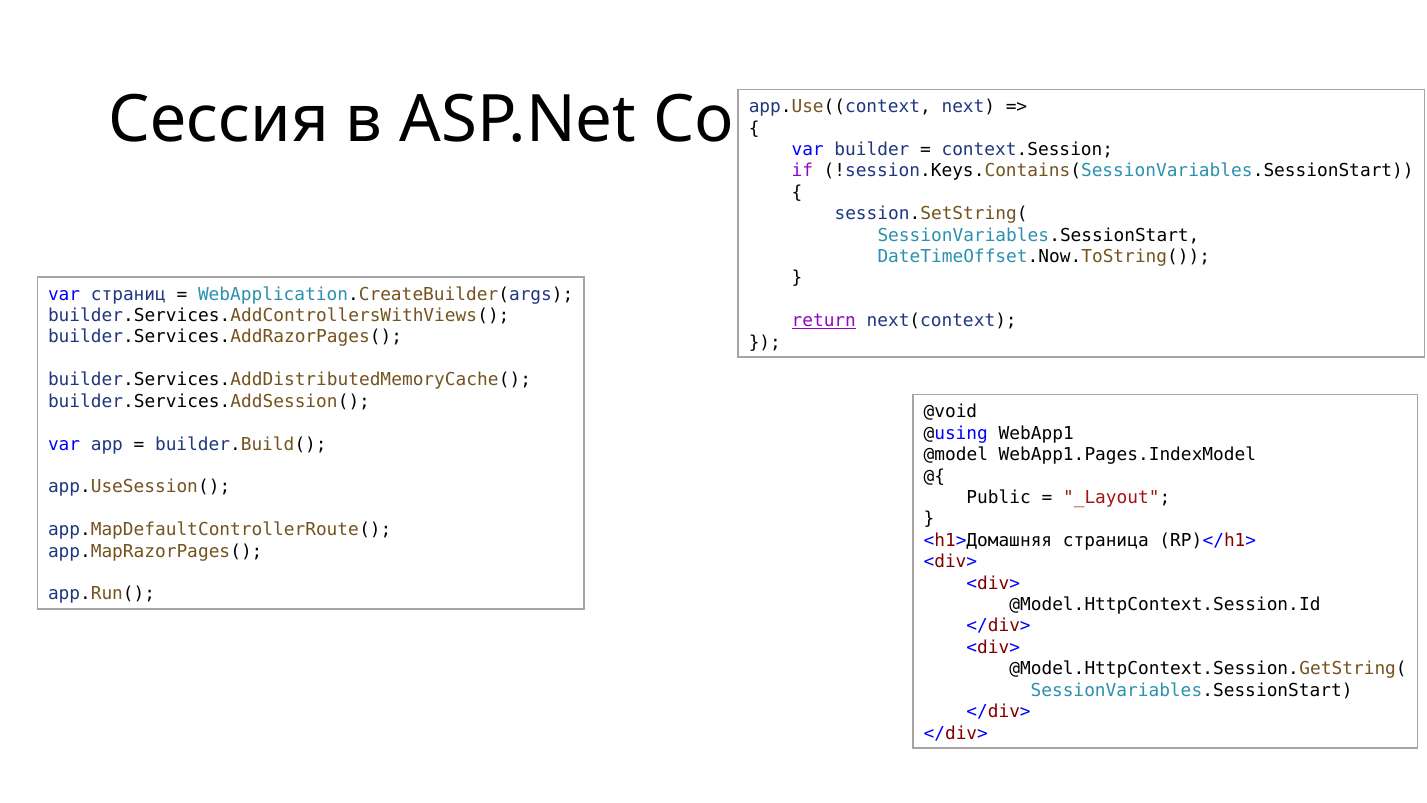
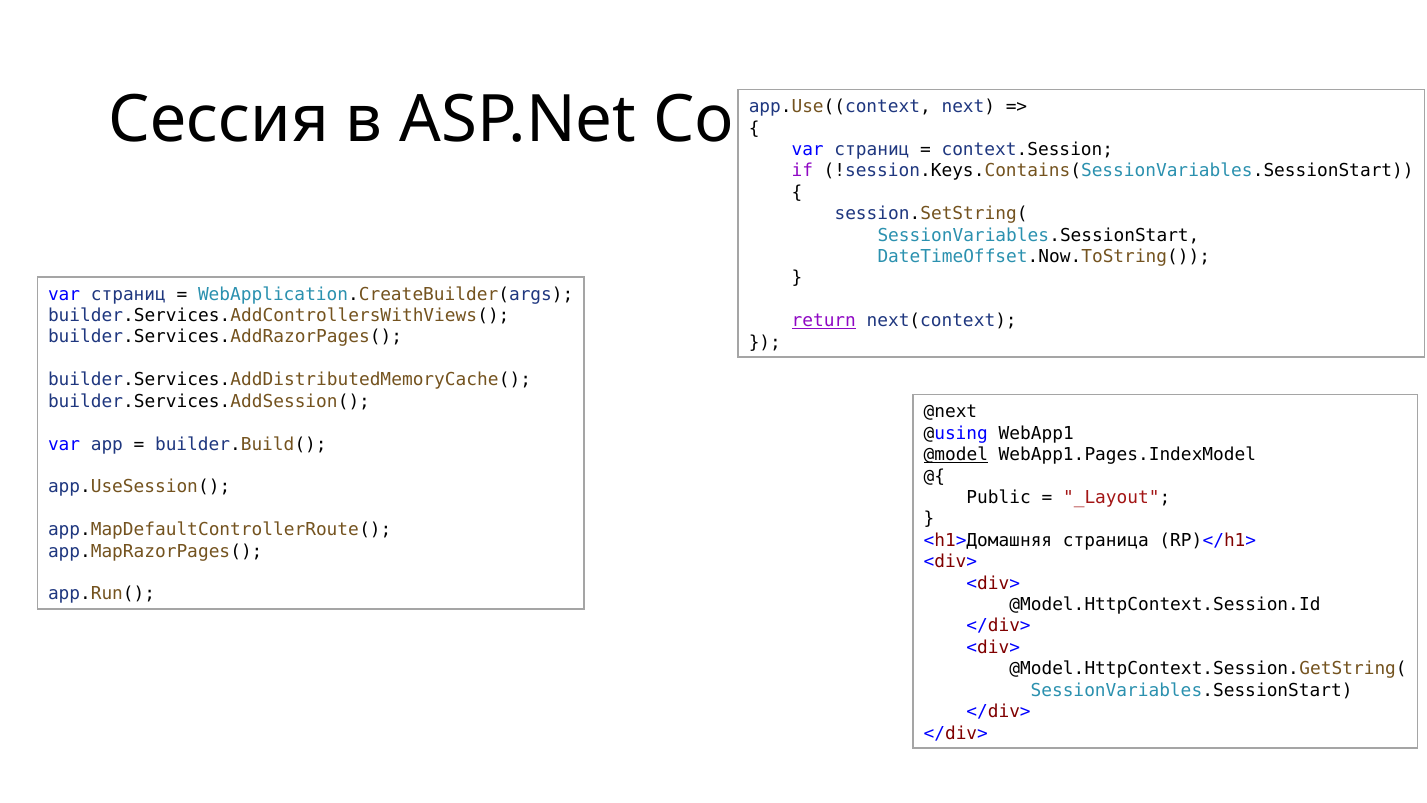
builder: builder -> страниц (872, 149)
@void: @void -> @next (950, 412)
@model underline: none -> present (956, 455)
